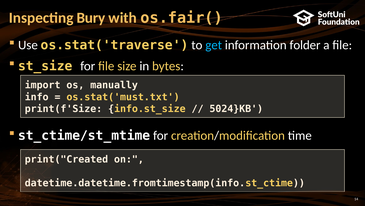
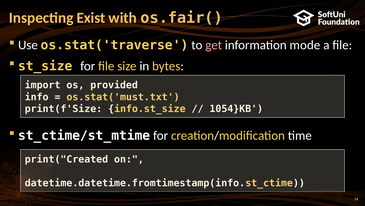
Bury: Bury -> Exist (91, 18)
get colour: light blue -> pink (214, 45)
folder: folder -> mode (305, 45)
manually: manually -> provided (114, 85)
5024}KB: 5024}KB -> 1054}KB (236, 109)
